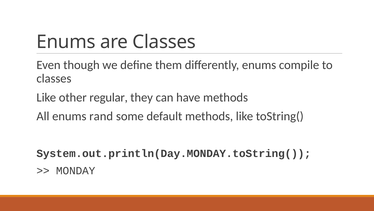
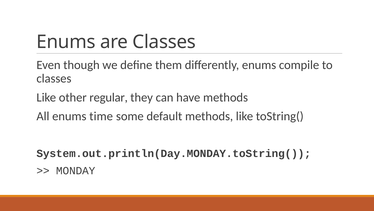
rand: rand -> time (101, 116)
